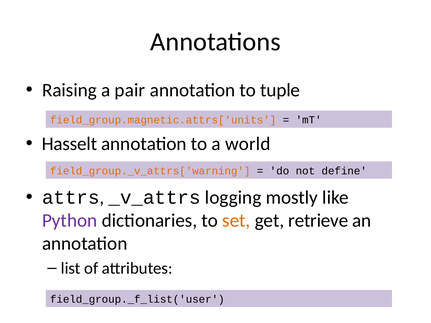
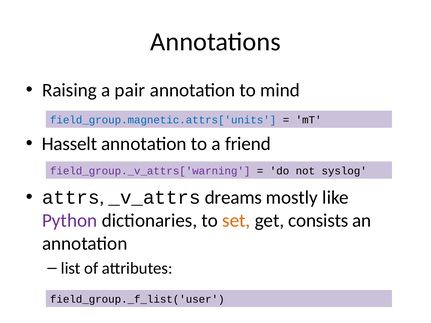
tuple: tuple -> mind (280, 90)
field_group.magnetic.attrs['units colour: orange -> blue (163, 120)
world: world -> friend (248, 144)
field_group._v_attrs['warning colour: orange -> purple (150, 171)
define: define -> syslog (344, 171)
logging: logging -> dreams (233, 198)
retrieve: retrieve -> consists (318, 221)
